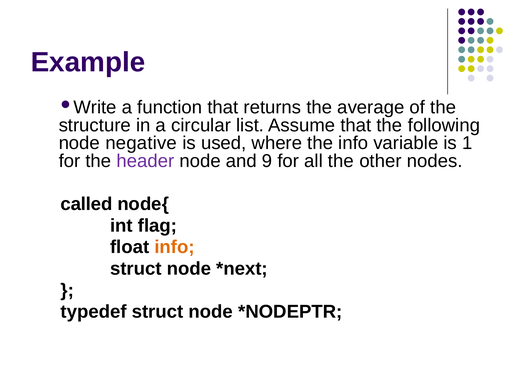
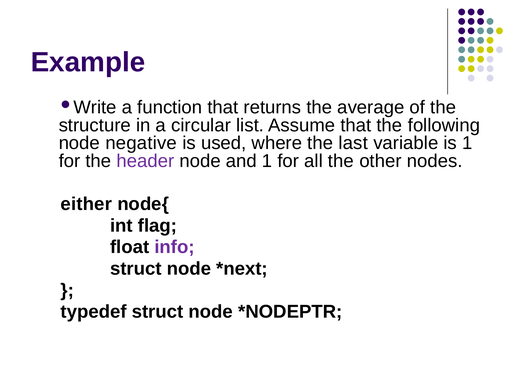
the info: info -> last (353, 143)
and 9: 9 -> 1 (267, 161)
called: called -> either (86, 204)
info colour: orange -> purple (175, 247)
